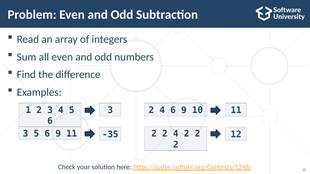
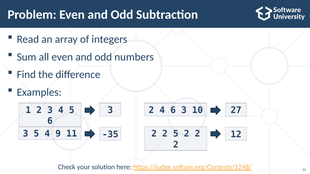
4 6 9: 9 -> 3 (184, 110)
10 11: 11 -> 27 (236, 110)
3 5 6: 6 -> 4 (47, 134)
2 2 4: 4 -> 5 (176, 134)
